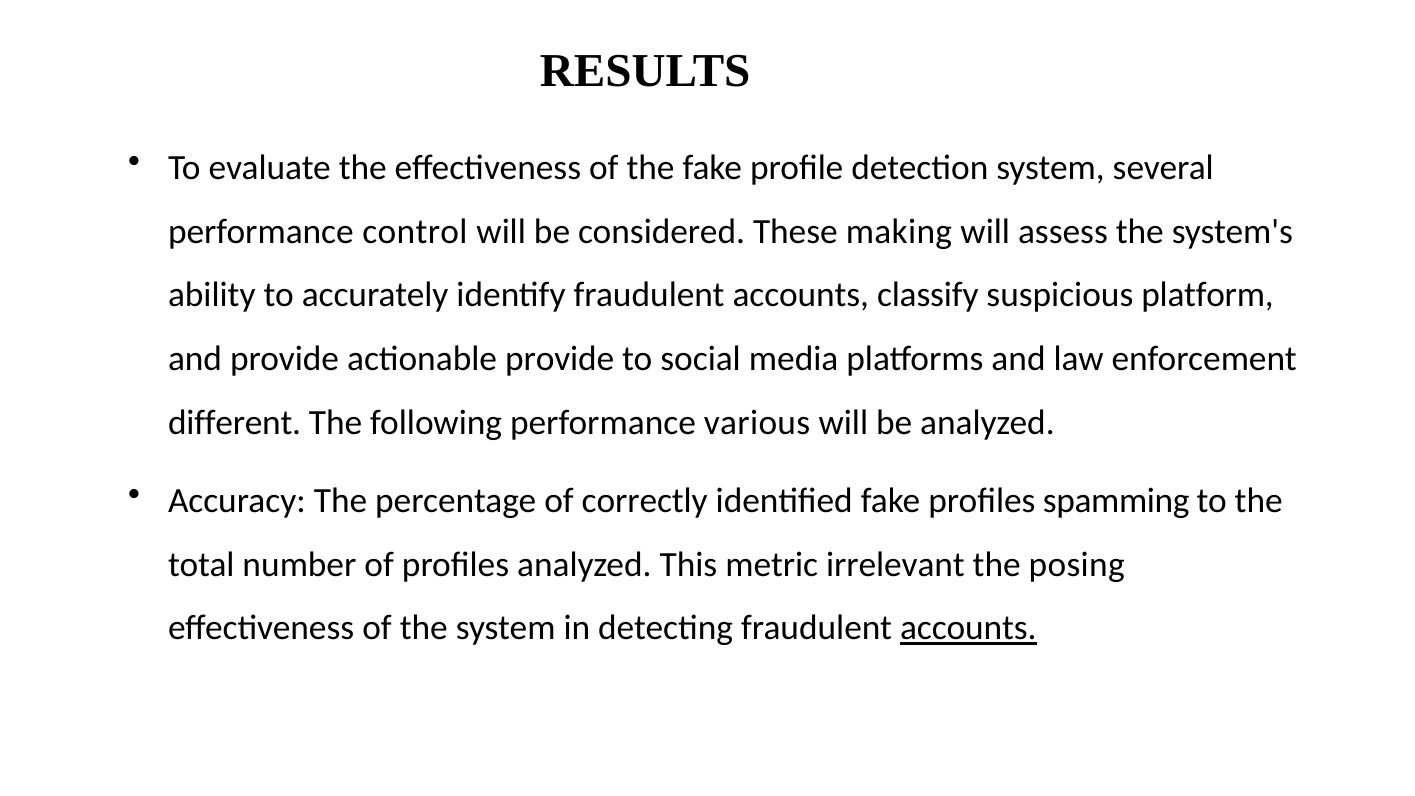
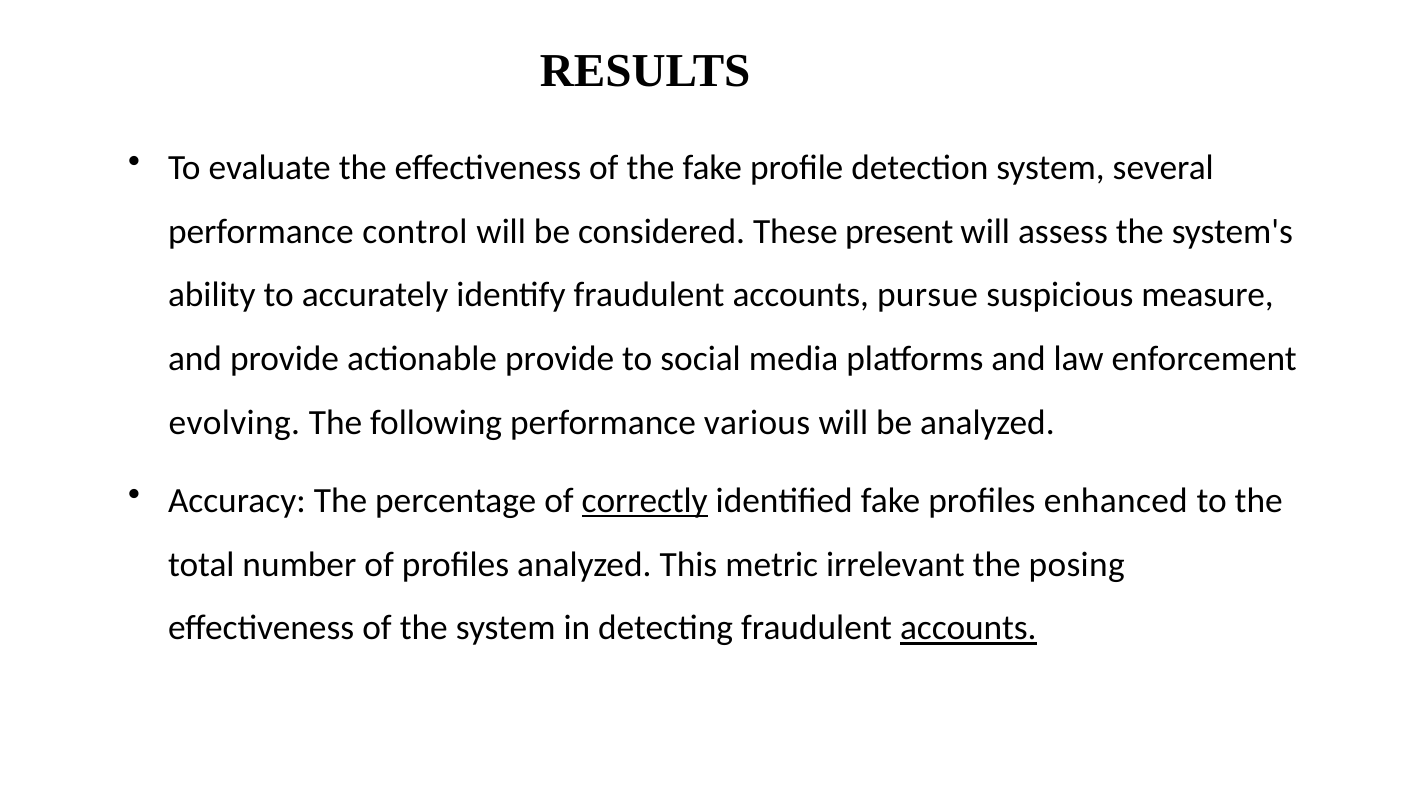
making: making -> present (899, 231)
classify: classify -> pursue (928, 295)
platform: platform -> measure (1207, 295)
different: different -> evolving (234, 422)
correctly underline: none -> present (645, 501)
spamming: spamming -> enhanced (1116, 501)
